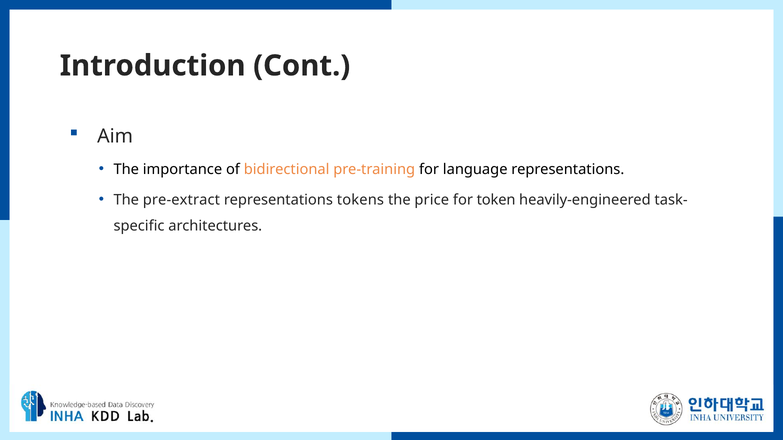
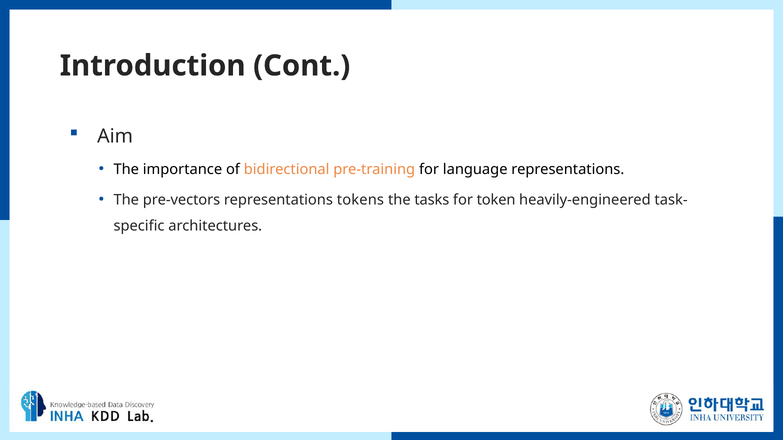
pre-extract: pre-extract -> pre-vectors (181, 200)
price: price -> tasks (432, 200)
